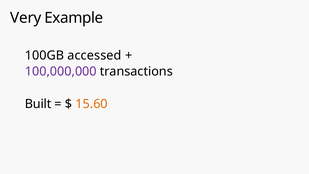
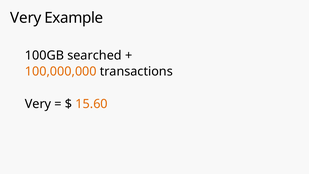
accessed: accessed -> searched (94, 55)
100,000,000 colour: purple -> orange (61, 71)
Built: Built -> Very (38, 104)
